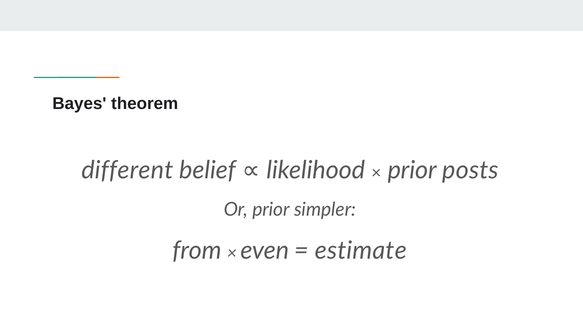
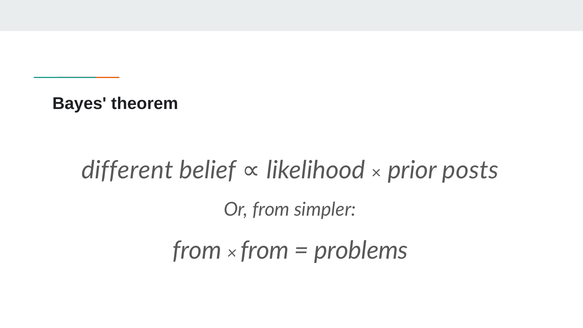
Or prior: prior -> from (271, 209)
even: even -> from (265, 251)
estimate: estimate -> problems (361, 251)
